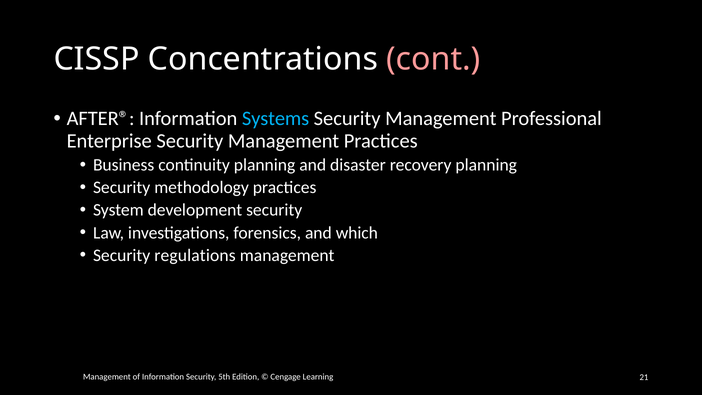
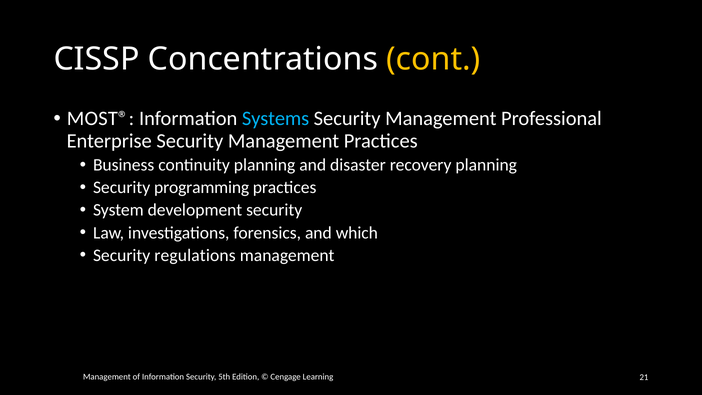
cont colour: pink -> yellow (433, 59)
AFTER®: AFTER® -> MOST® (100, 119)
methodology: methodology -> programming (202, 188)
